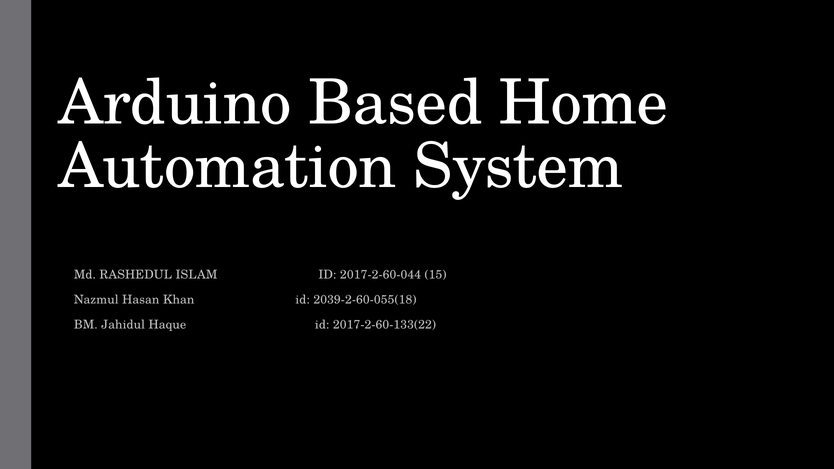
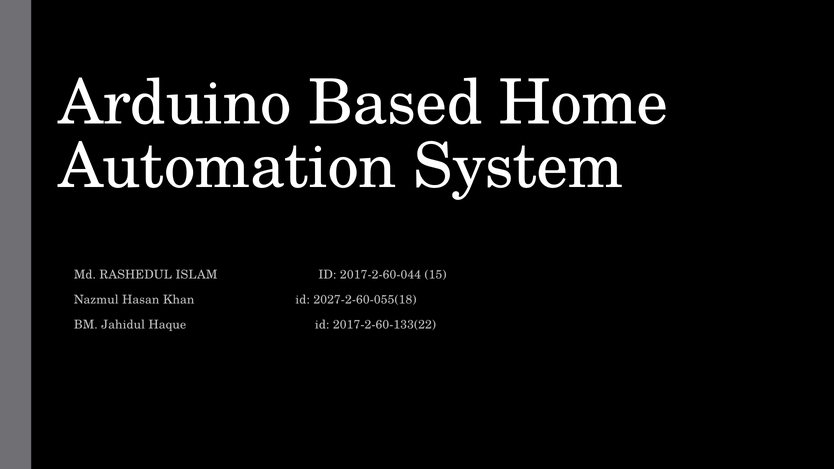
2039-2-60-055(18: 2039-2-60-055(18 -> 2027-2-60-055(18 (365, 300)
